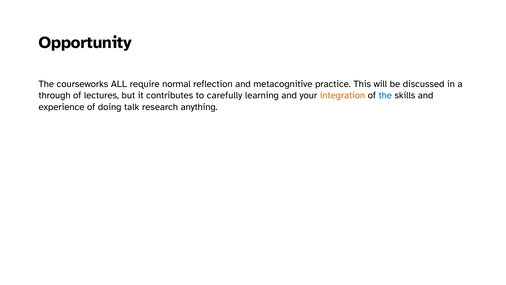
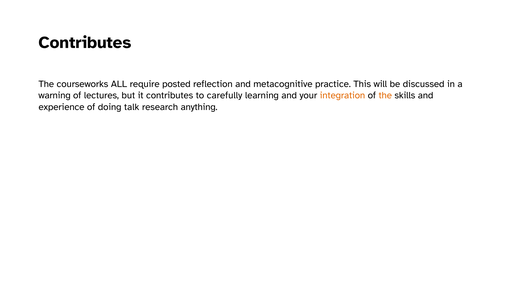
Opportunity: Opportunity -> Contributes (85, 43)
normal: normal -> posted (176, 84)
through: through -> warning (55, 95)
the colour: blue -> orange (385, 95)
